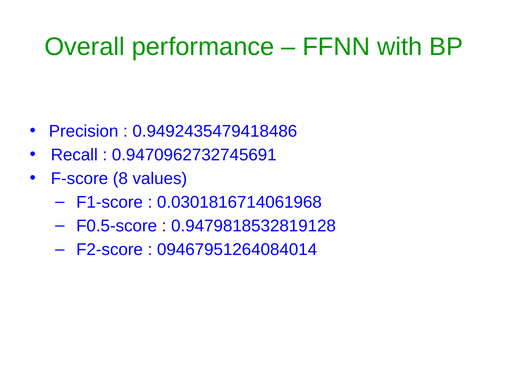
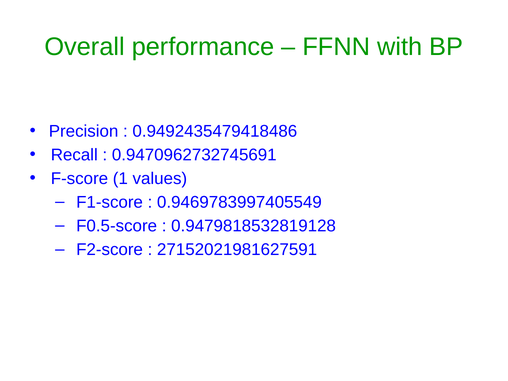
8: 8 -> 1 (120, 179)
0.0301816714061968: 0.0301816714061968 -> 0.9469783997405549 (239, 202)
09467951264084014: 09467951264084014 -> 27152021981627591 (237, 250)
